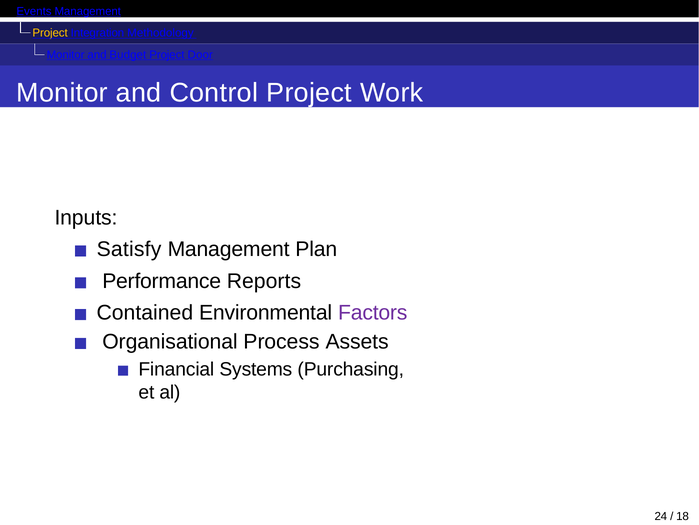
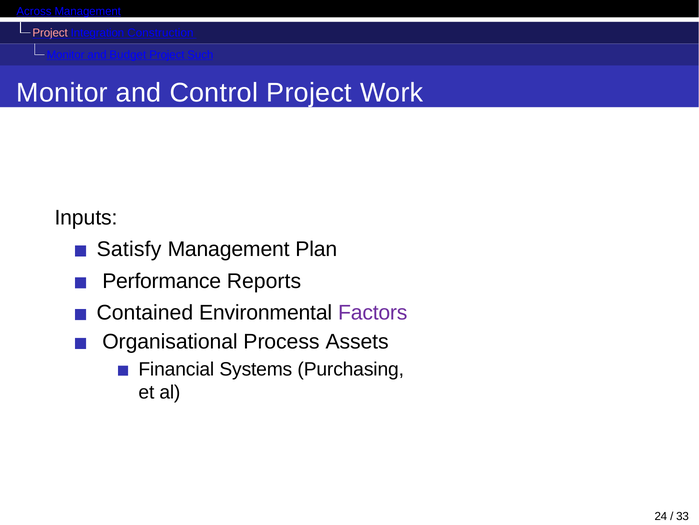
Events: Events -> Across (34, 11)
Project colour: yellow -> pink (50, 33)
Methodology: Methodology -> Construction (160, 33)
Door: Door -> Such (200, 55)
18: 18 -> 33 (683, 516)
